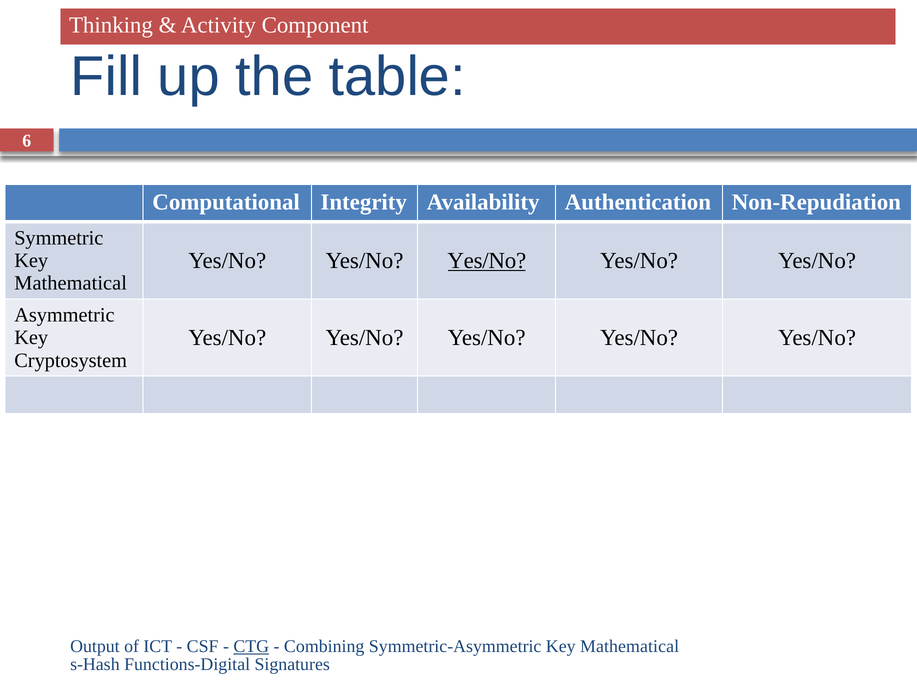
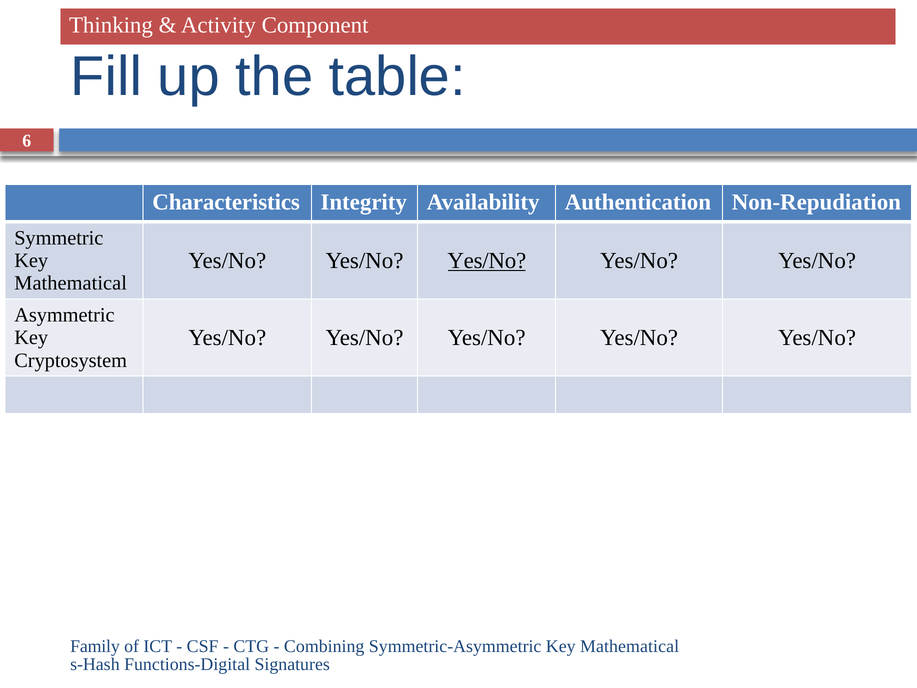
Computational: Computational -> Characteristics (226, 202)
Output: Output -> Family (95, 646)
CTG underline: present -> none (251, 646)
